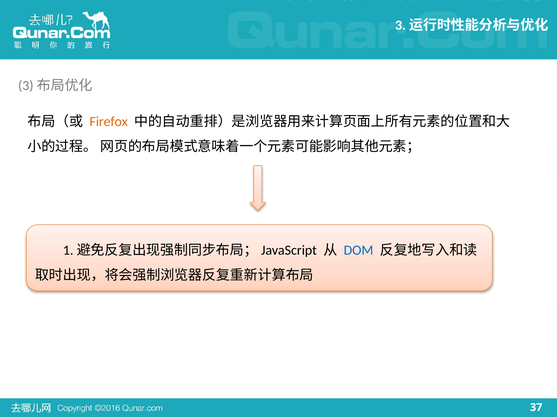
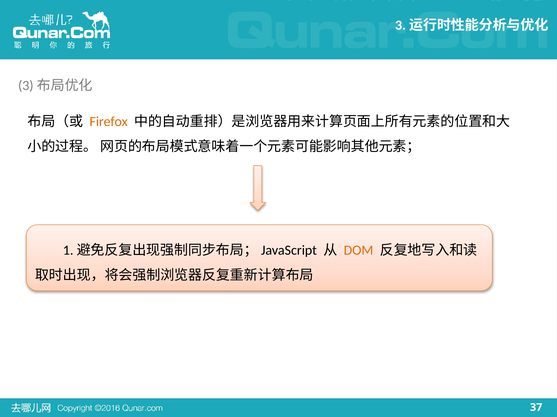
DOM colour: blue -> orange (358, 251)
